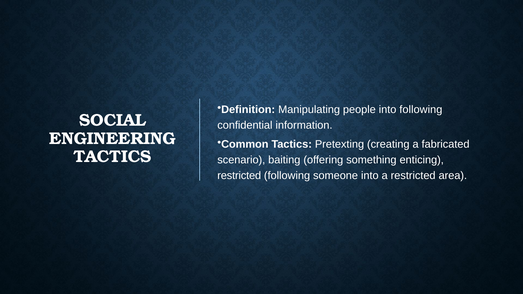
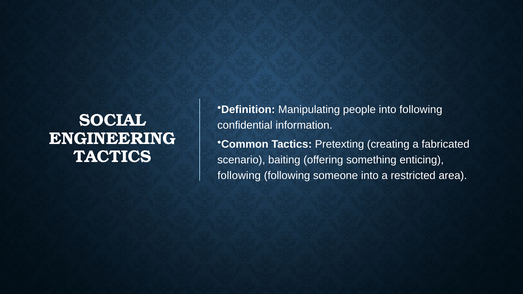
restricted: restricted -> following (239, 176)
